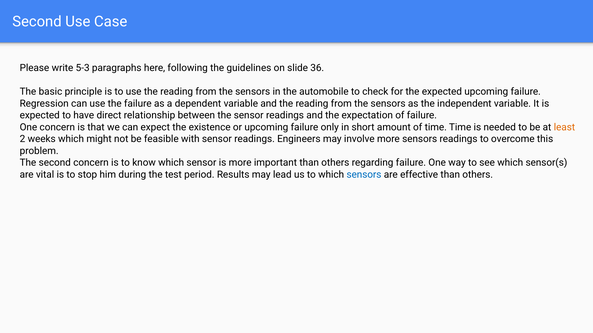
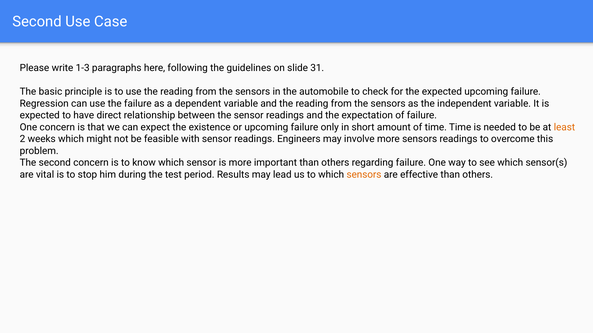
5-3: 5-3 -> 1-3 (83, 68)
36: 36 -> 31 (317, 68)
sensors colour: blue -> orange (364, 175)
